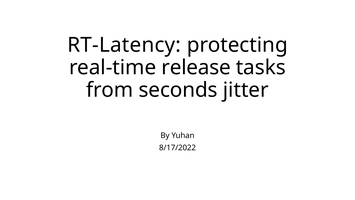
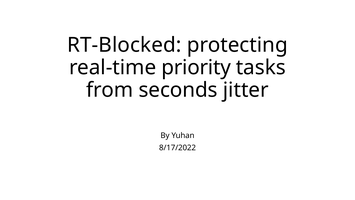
RT-Latency: RT-Latency -> RT-Blocked (124, 45)
release: release -> priority (196, 67)
